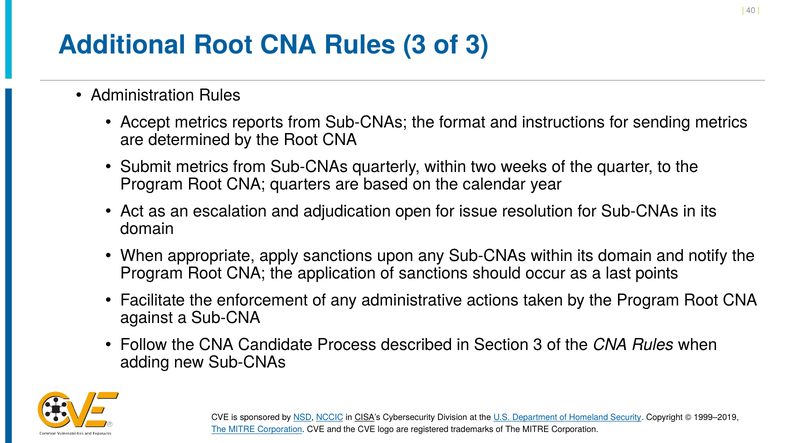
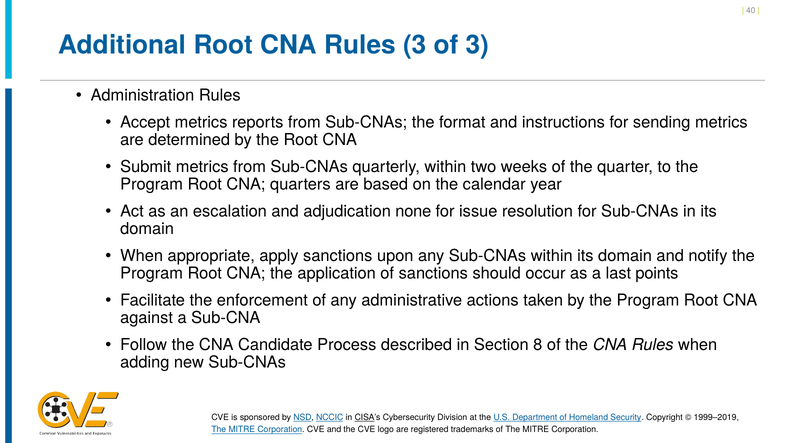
open: open -> none (413, 211)
Section 3: 3 -> 8 (538, 345)
